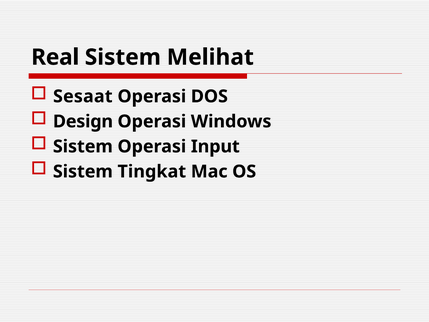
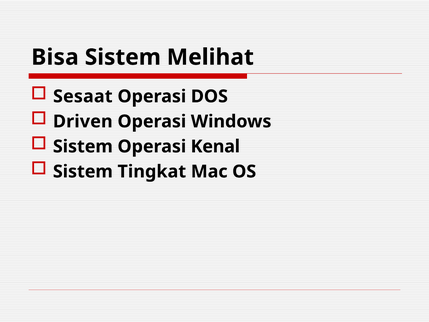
Real: Real -> Bisa (55, 57)
Design: Design -> Driven (83, 121)
Input: Input -> Kenal (215, 146)
